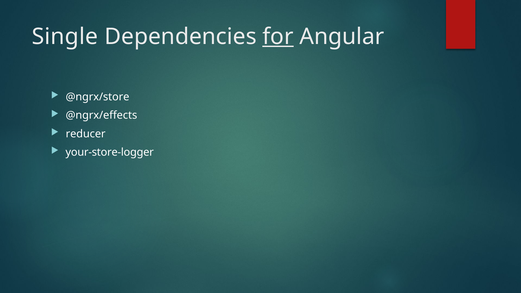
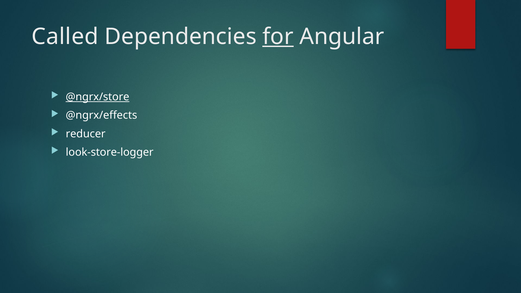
Single: Single -> Called (65, 37)
@ngrx/store underline: none -> present (98, 97)
your-store-logger: your-store-logger -> look-store-logger (110, 152)
